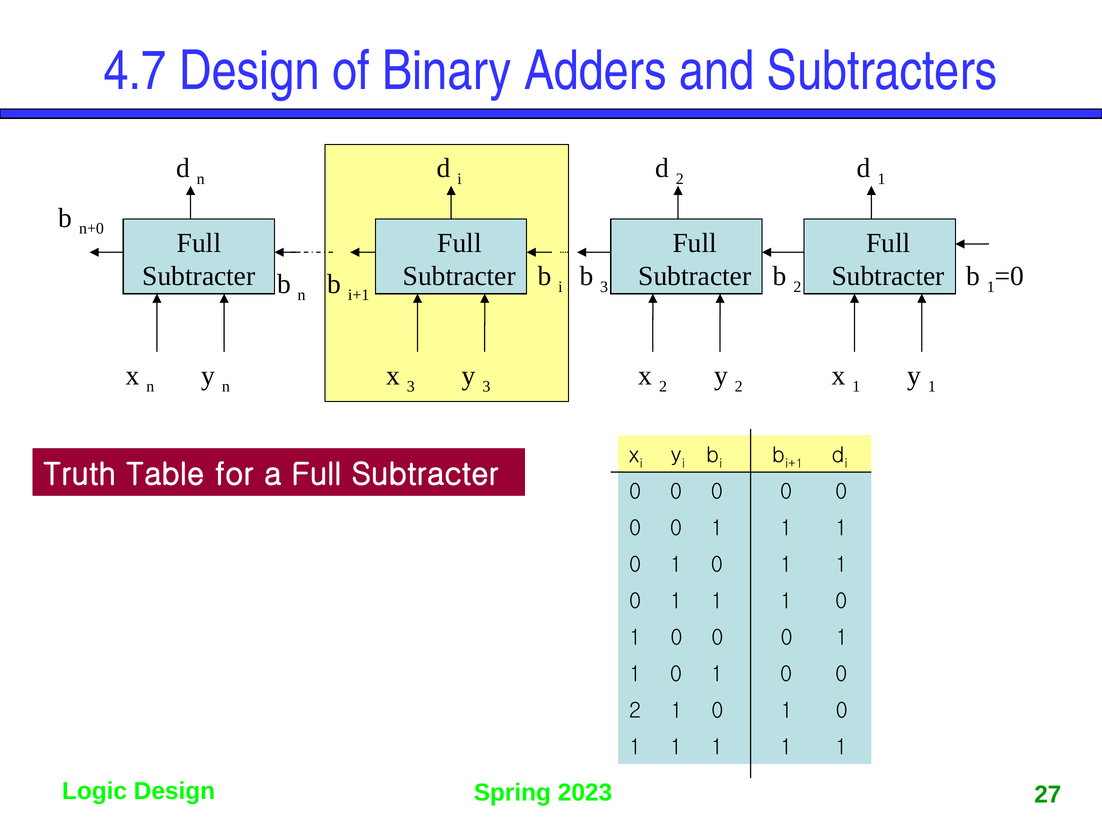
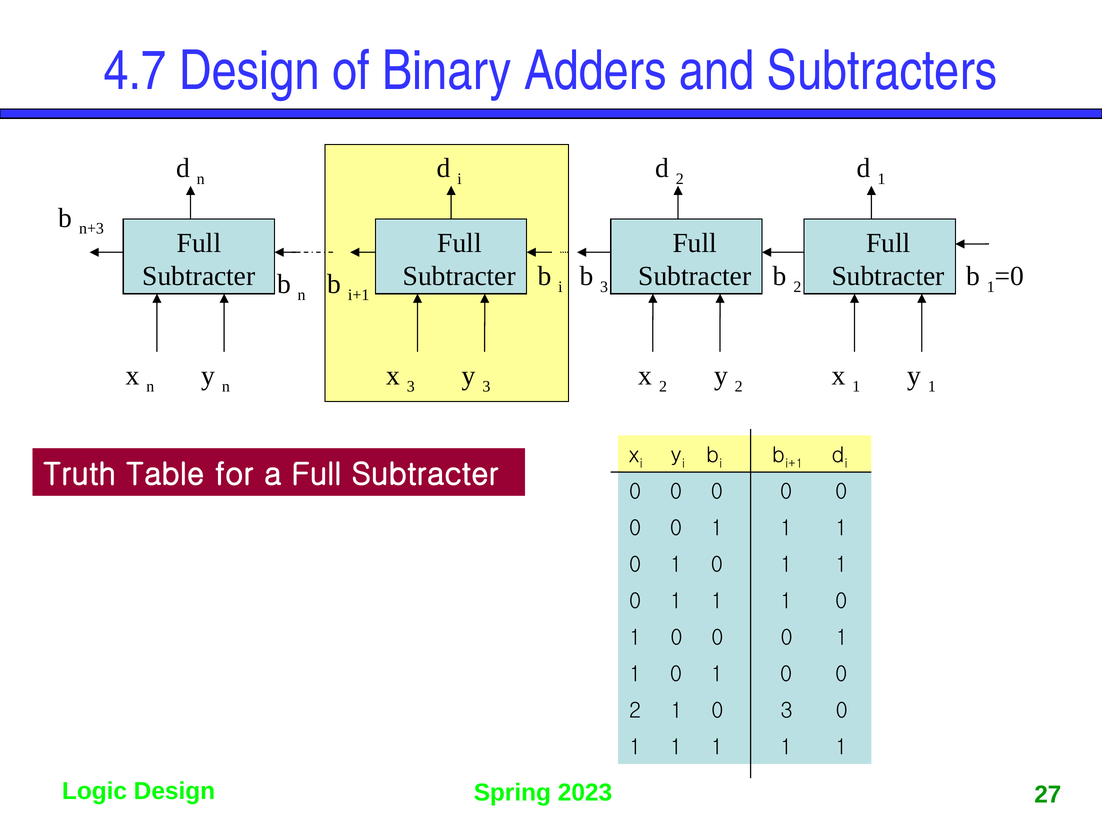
n+0: n+0 -> n+3 (92, 229)
2 1 0 1: 1 -> 3 (787, 710)
